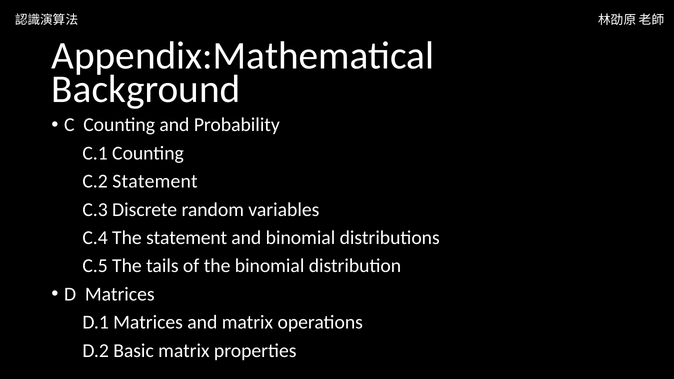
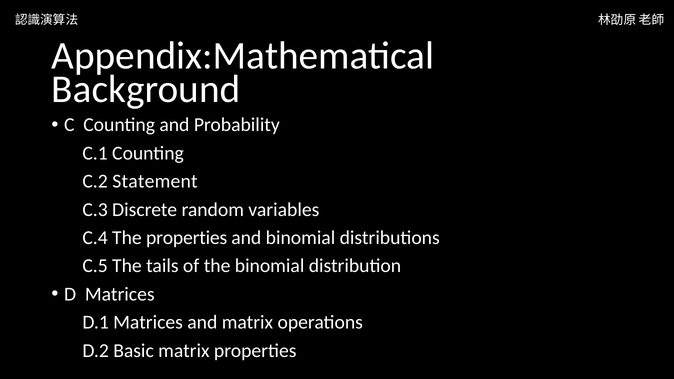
The statement: statement -> properties (187, 238)
